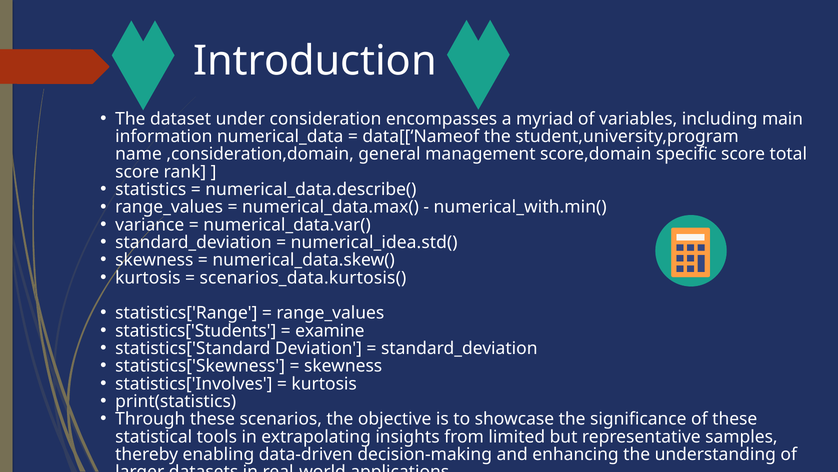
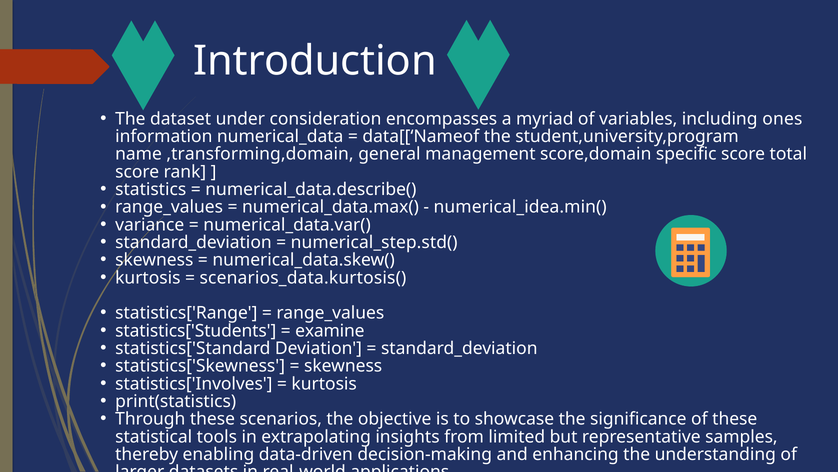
main: main -> ones (782, 119)
,consideration,domain: ,consideration,domain -> ,transforming,domain (260, 154)
numerical_with.min(: numerical_with.min( -> numerical_idea.min( (520, 207)
numerical_idea.std(: numerical_idea.std( -> numerical_step.std( (374, 242)
